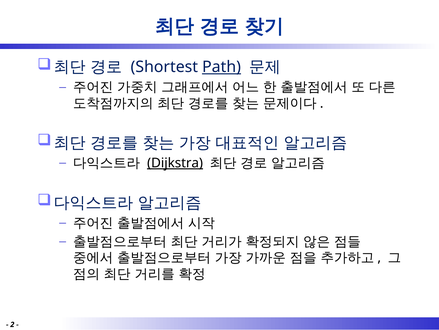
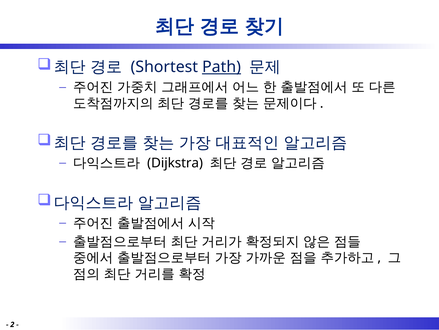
Dijkstra underline: present -> none (175, 163)
